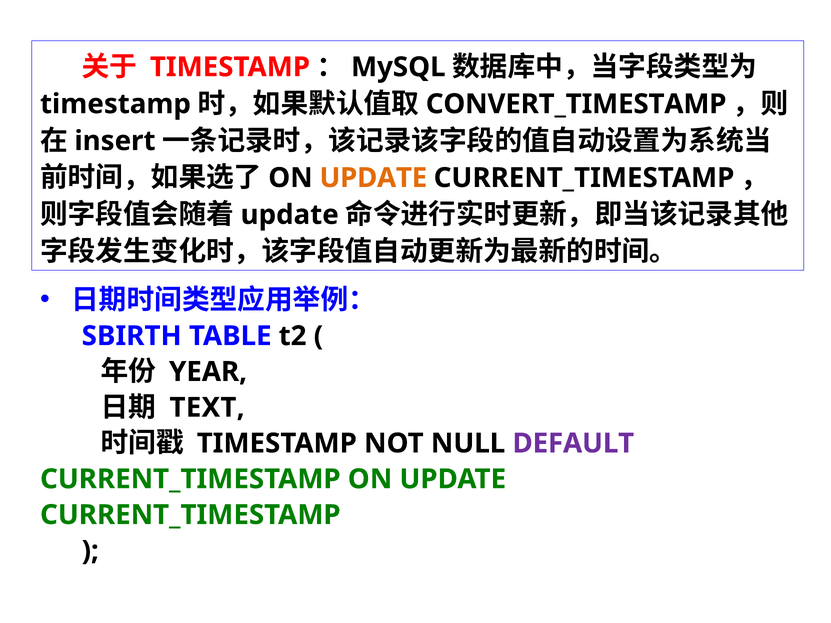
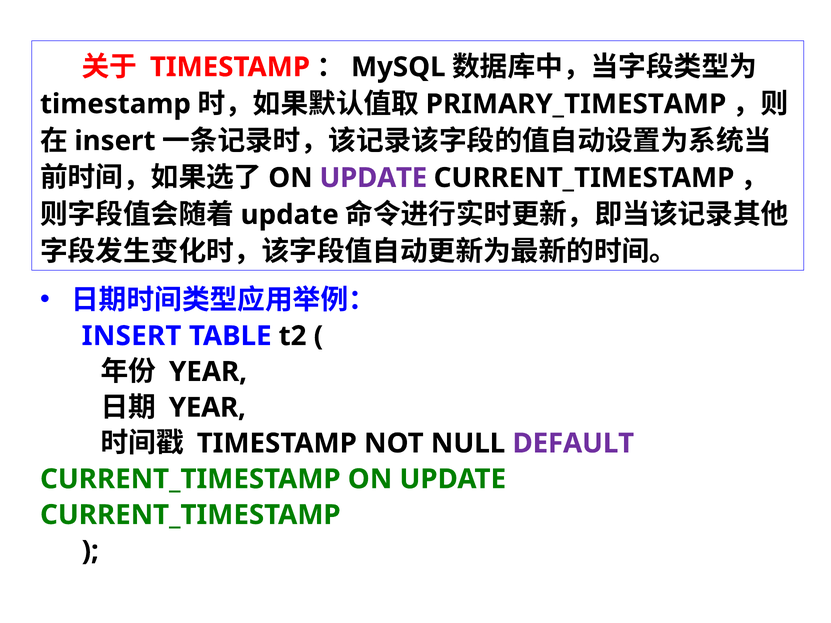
CONVERT_TIMESTAMP: CONVERT_TIMESTAMP -> PRIMARY_TIMESTAMP (576, 104)
UPDATE colour: orange -> purple (373, 178)
SBIRTH: SBIRTH -> INSERT (132, 336)
TEXT: TEXT -> YEAR (207, 408)
